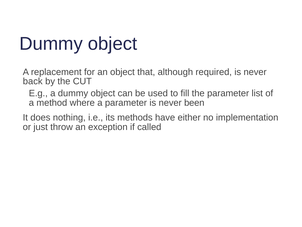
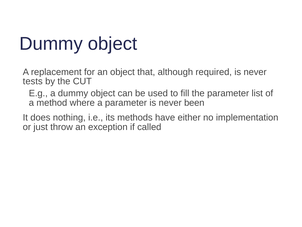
back: back -> tests (33, 81)
